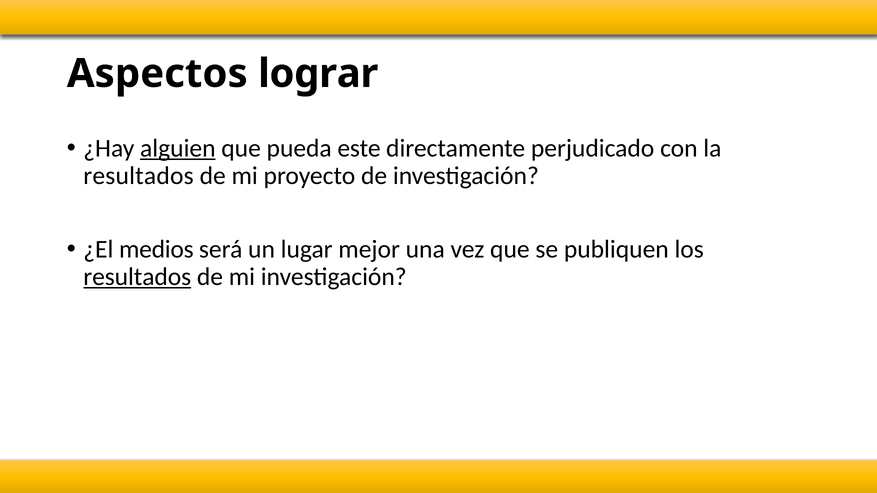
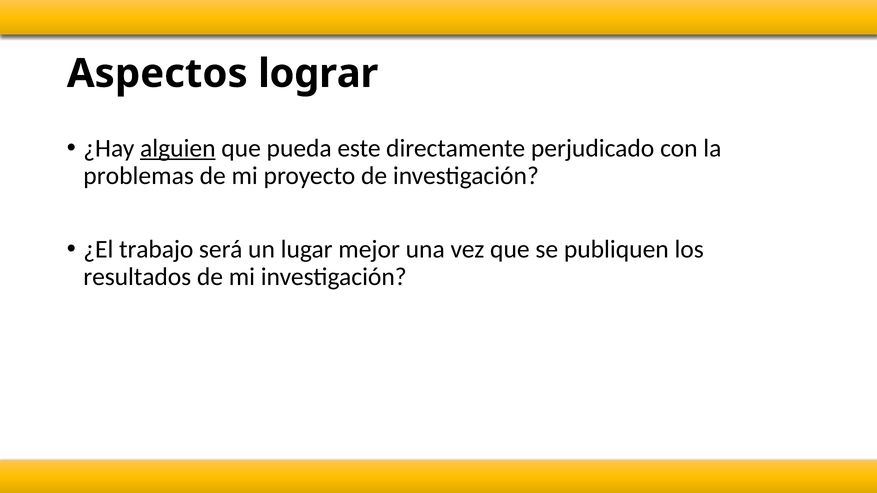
resultados: resultados -> problemas (139, 176)
medios: medios -> trabajo (156, 249)
resultados underline: present -> none (137, 277)
